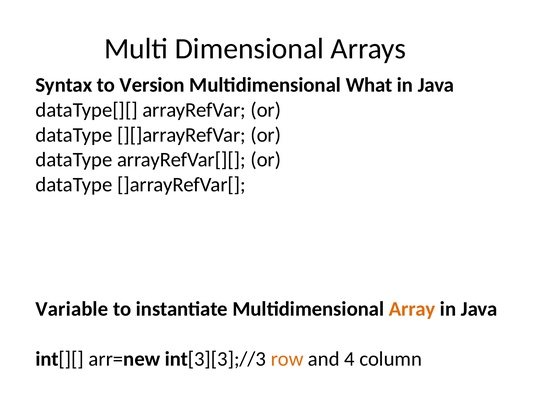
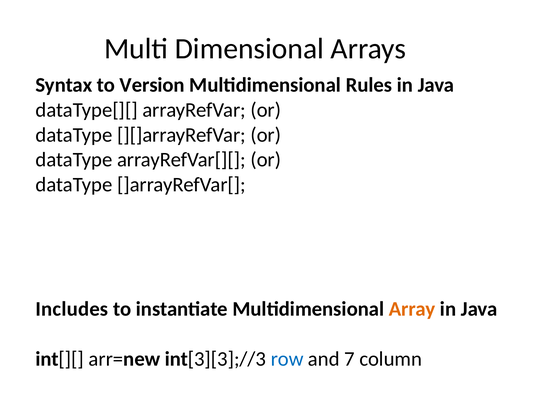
What: What -> Rules (369, 85)
Variable: Variable -> Includes (72, 309)
row colour: orange -> blue (287, 359)
4: 4 -> 7 (349, 359)
